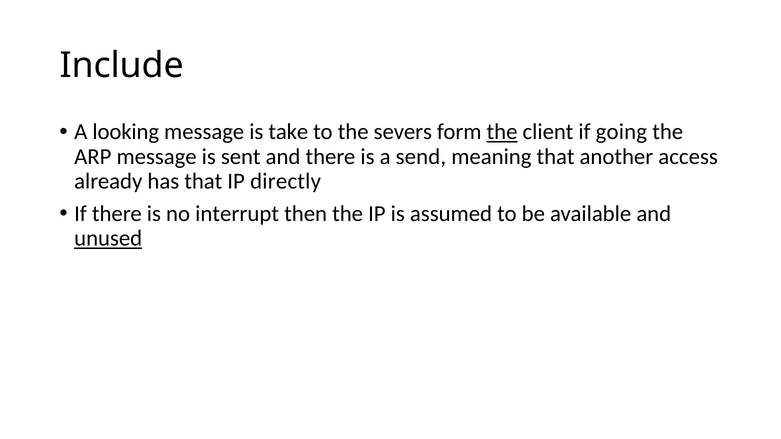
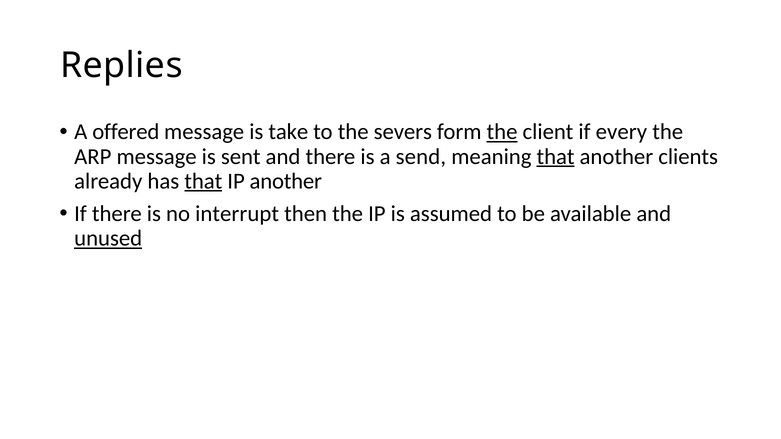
Include: Include -> Replies (121, 66)
looking: looking -> offered (126, 132)
going: going -> every (621, 132)
that underline: none -> present (556, 157)
access: access -> clients (688, 157)
that underline: none -> present (203, 181)
IP directly: directly -> another (286, 181)
